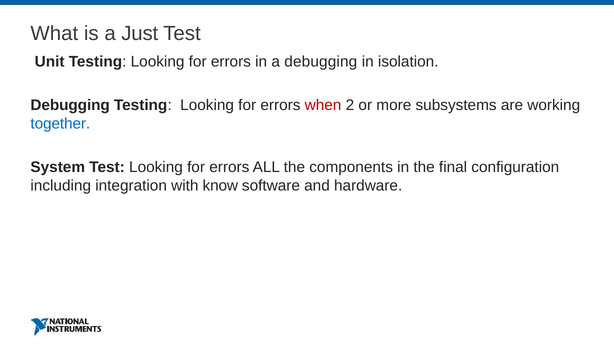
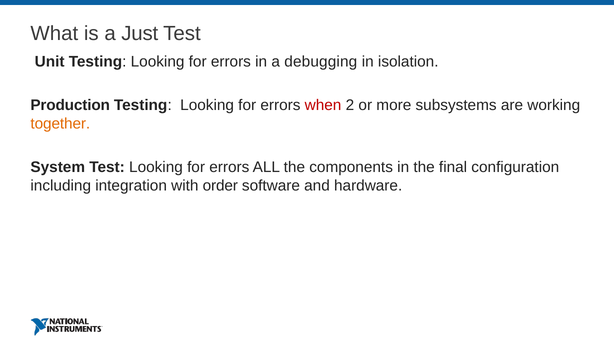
Debugging: Debugging -> Production (70, 105)
together colour: blue -> orange (60, 124)
know: know -> order (220, 186)
